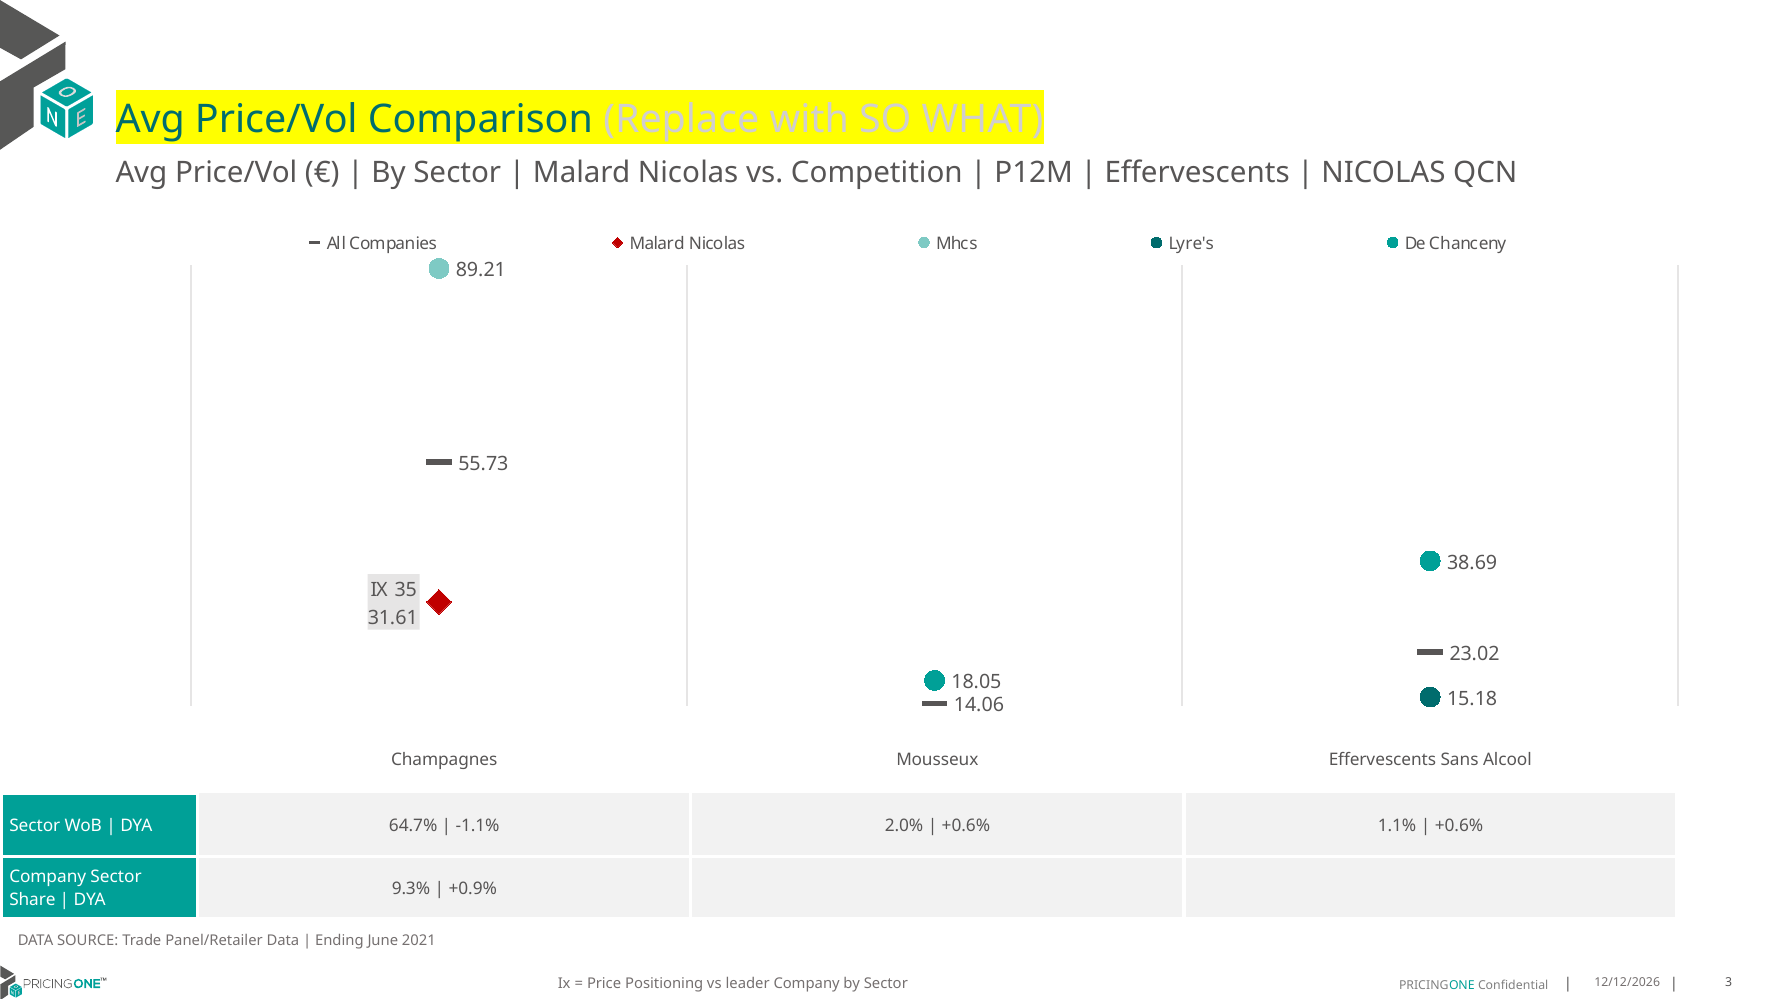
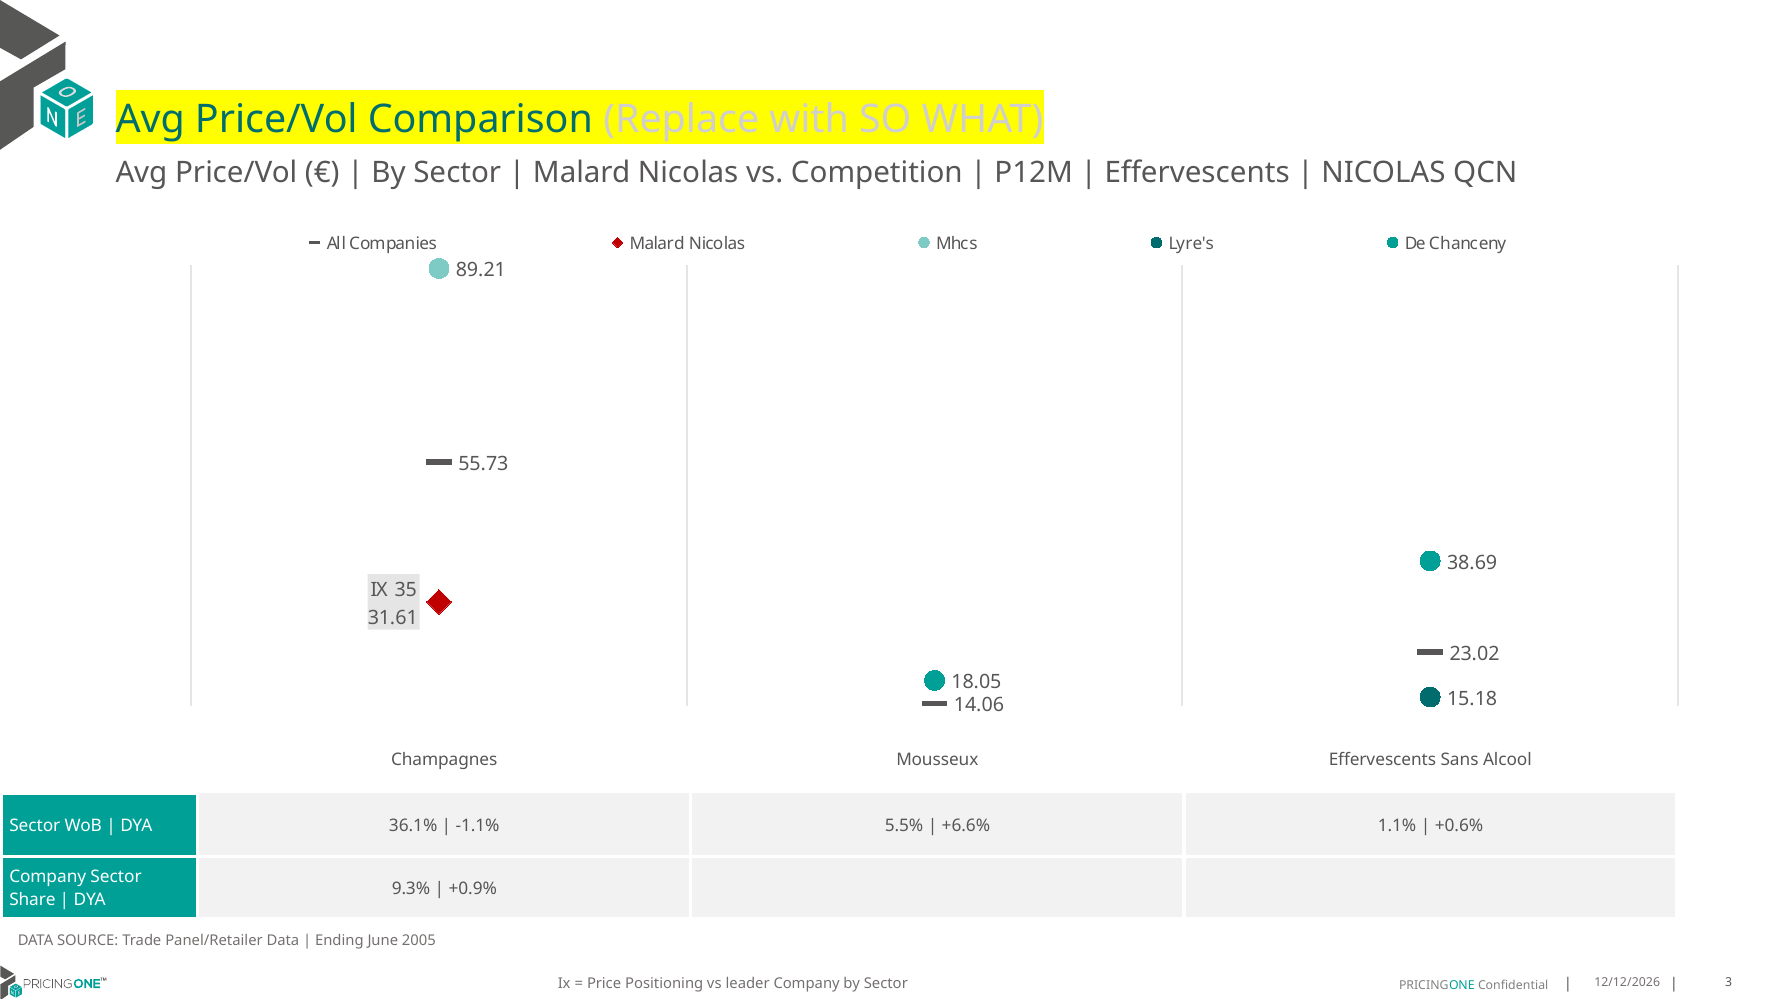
64.7%: 64.7% -> 36.1% (413, 826)
2.0%: 2.0% -> 5.5% (904, 826)
+0.6%: +0.6% -> +6.6% (966, 826)
2021: 2021 -> 2005 (419, 941)
